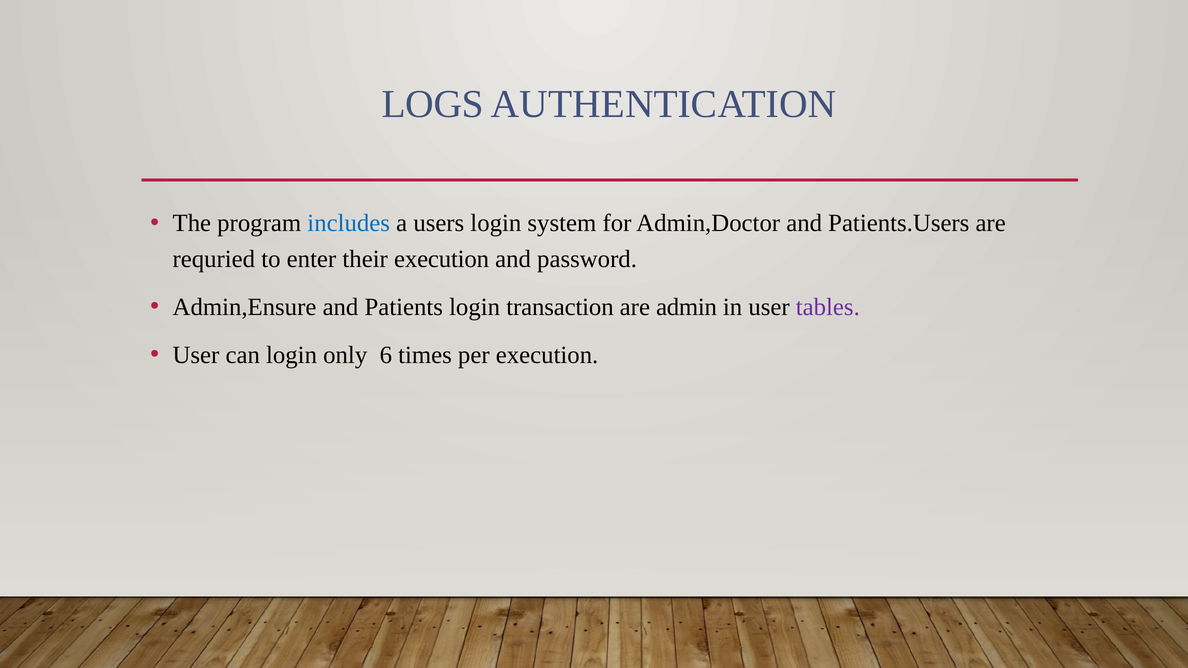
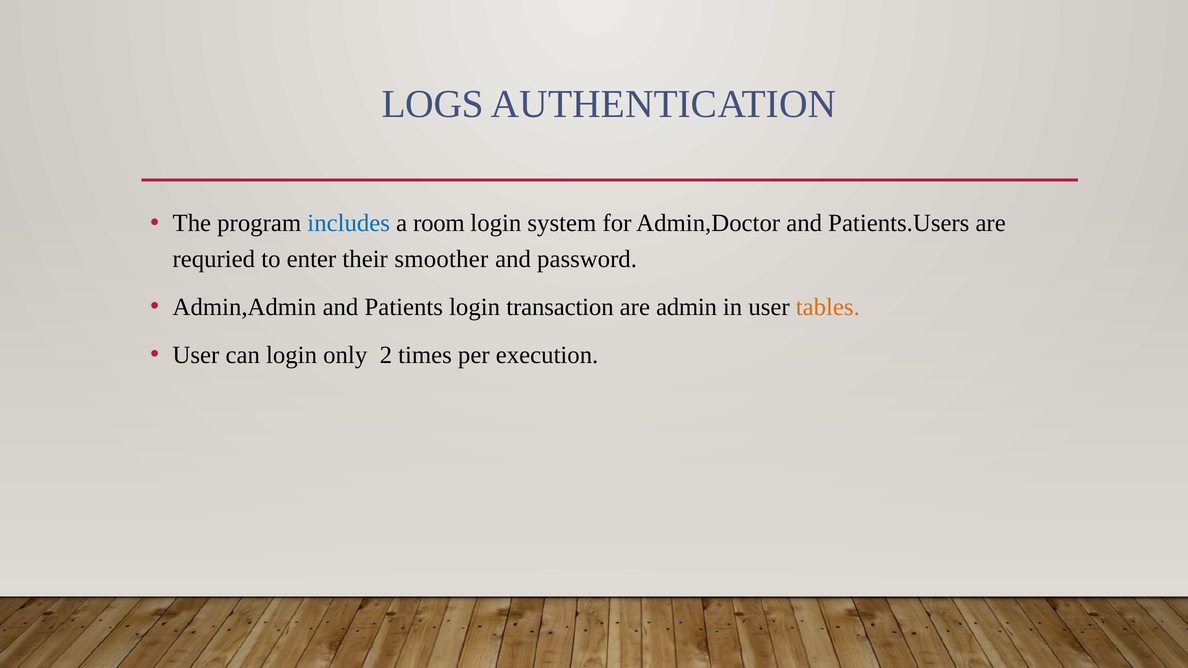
users: users -> room (439, 223)
their execution: execution -> smoother (441, 259)
Admin,Ensure: Admin,Ensure -> Admin,Admin (244, 307)
tables colour: purple -> orange (828, 307)
6: 6 -> 2 (386, 355)
